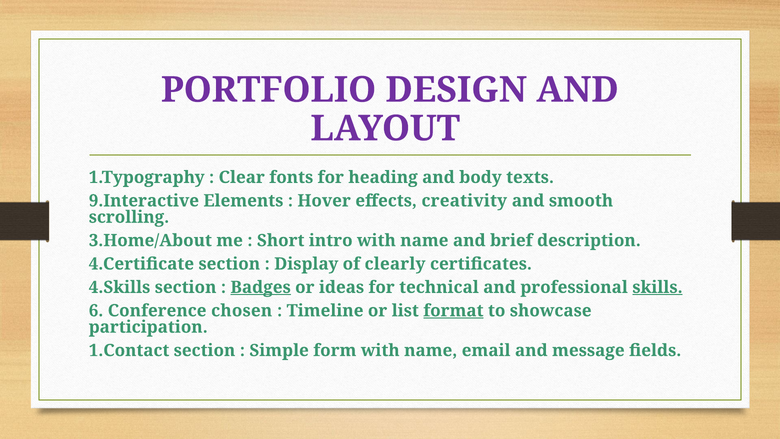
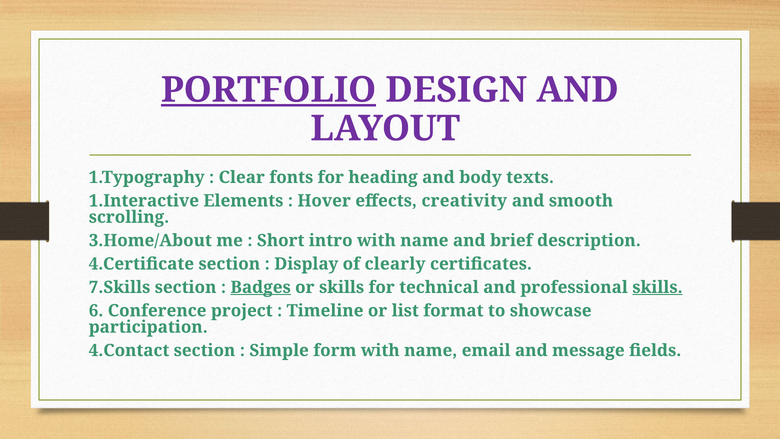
PORTFOLIO underline: none -> present (269, 90)
9.Interactive: 9.Interactive -> 1.Interactive (144, 201)
4.Skills: 4.Skills -> 7.Skills (119, 287)
or ideas: ideas -> skills (342, 287)
chosen: chosen -> project (242, 311)
format underline: present -> none (453, 311)
1.Contact: 1.Contact -> 4.Contact (129, 350)
